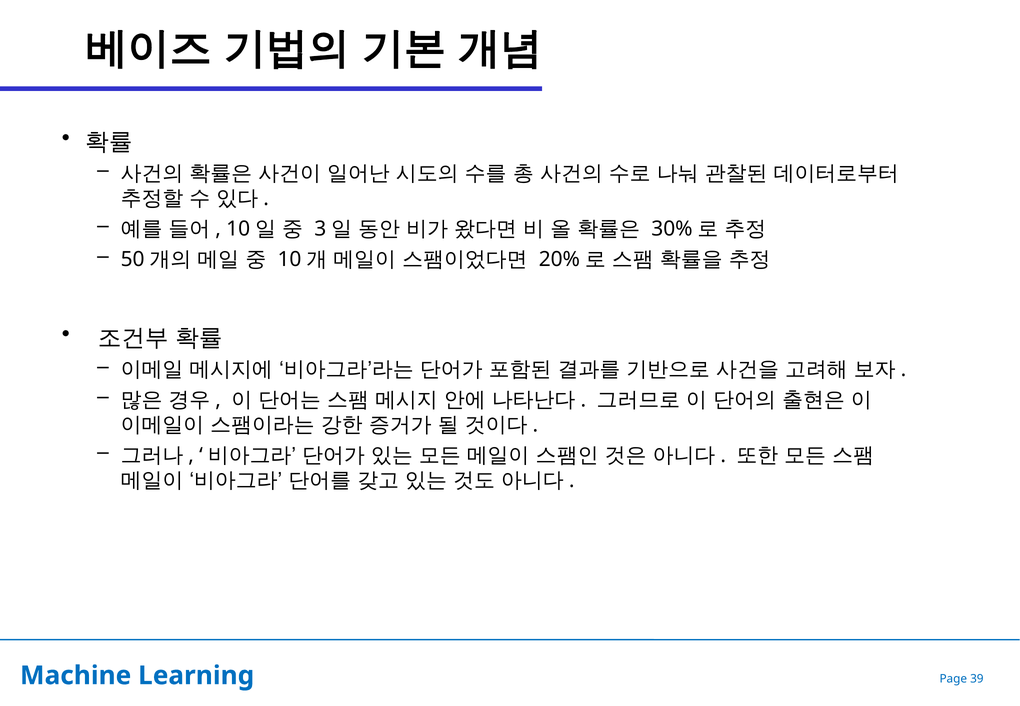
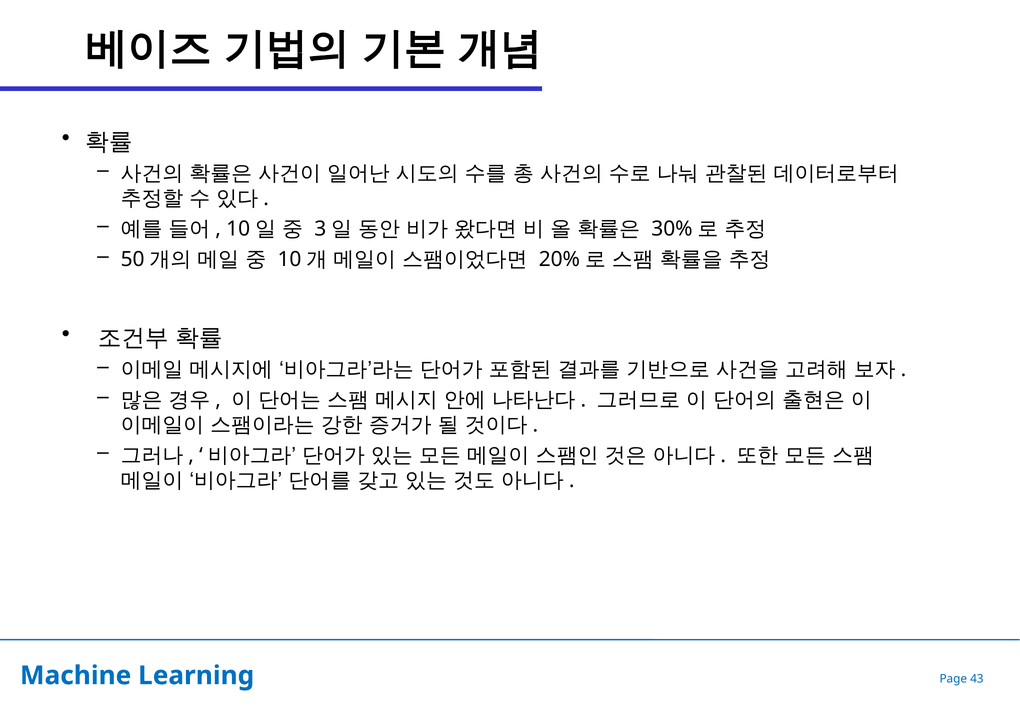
39: 39 -> 43 (977, 679)
